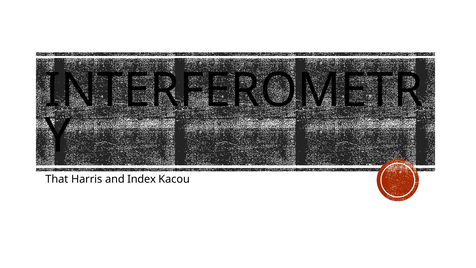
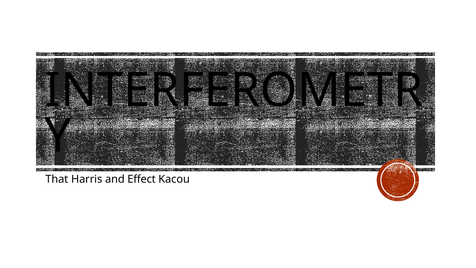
Index: Index -> Effect (142, 179)
